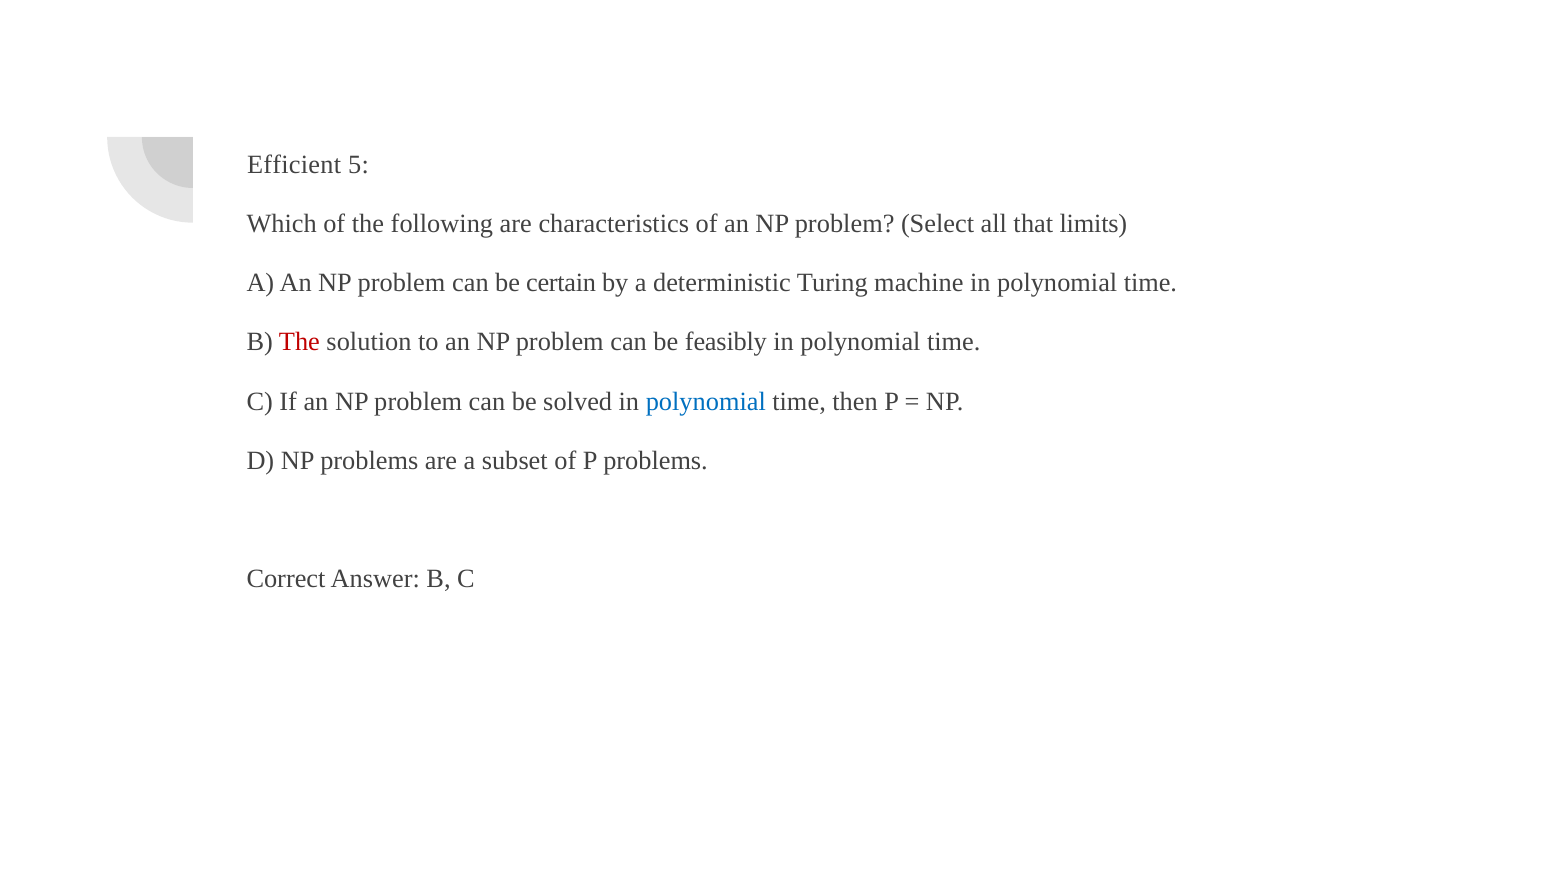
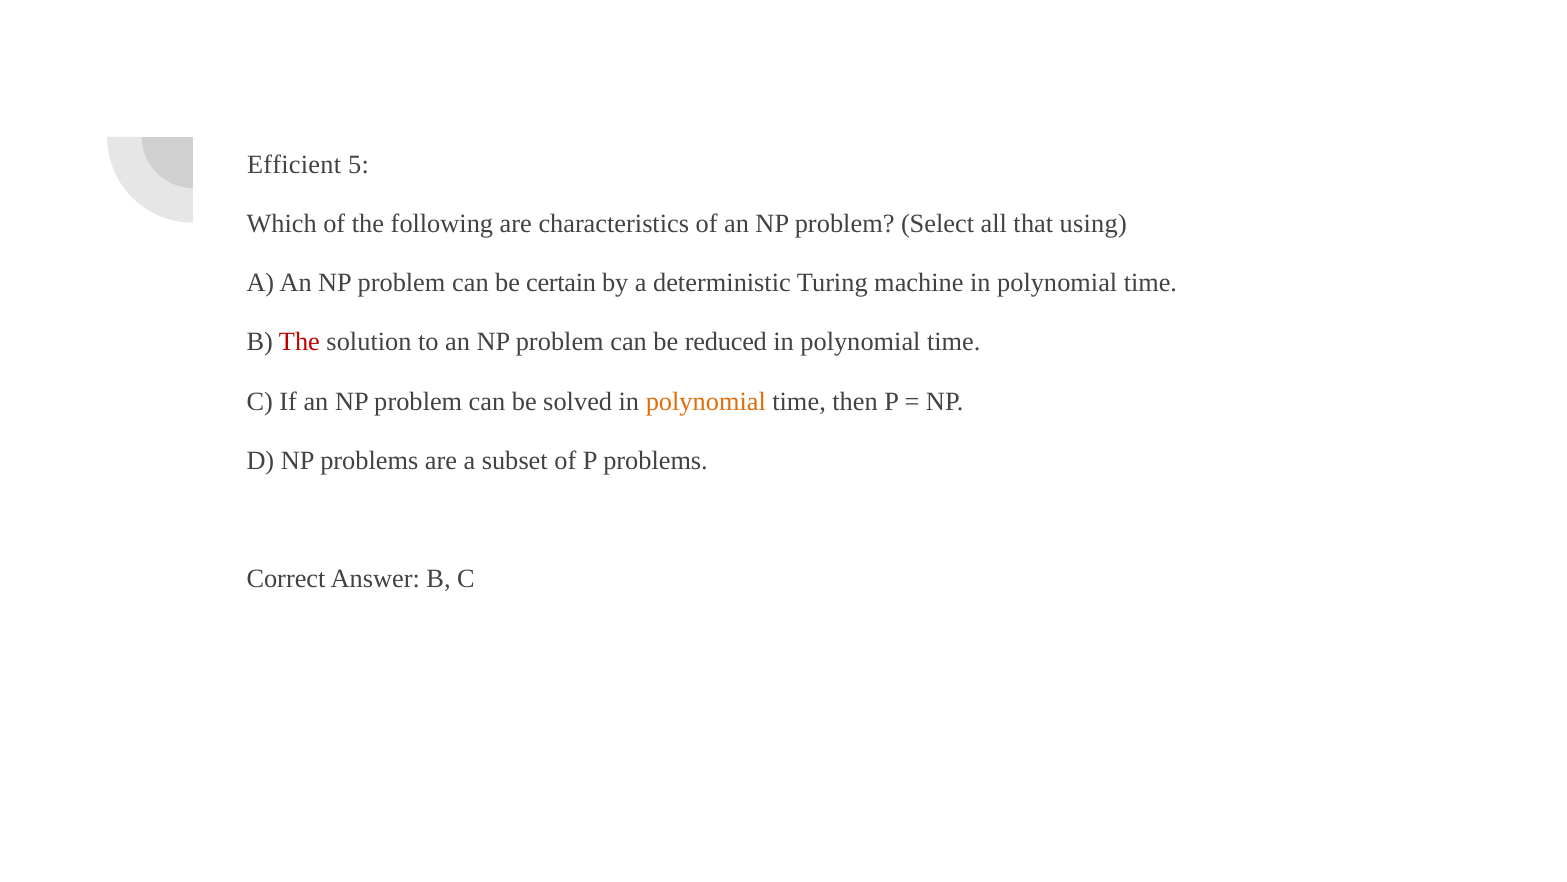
limits: limits -> using (1093, 223)
feasibly: feasibly -> reduced (726, 342)
polynomial colour: blue -> orange (706, 401)
